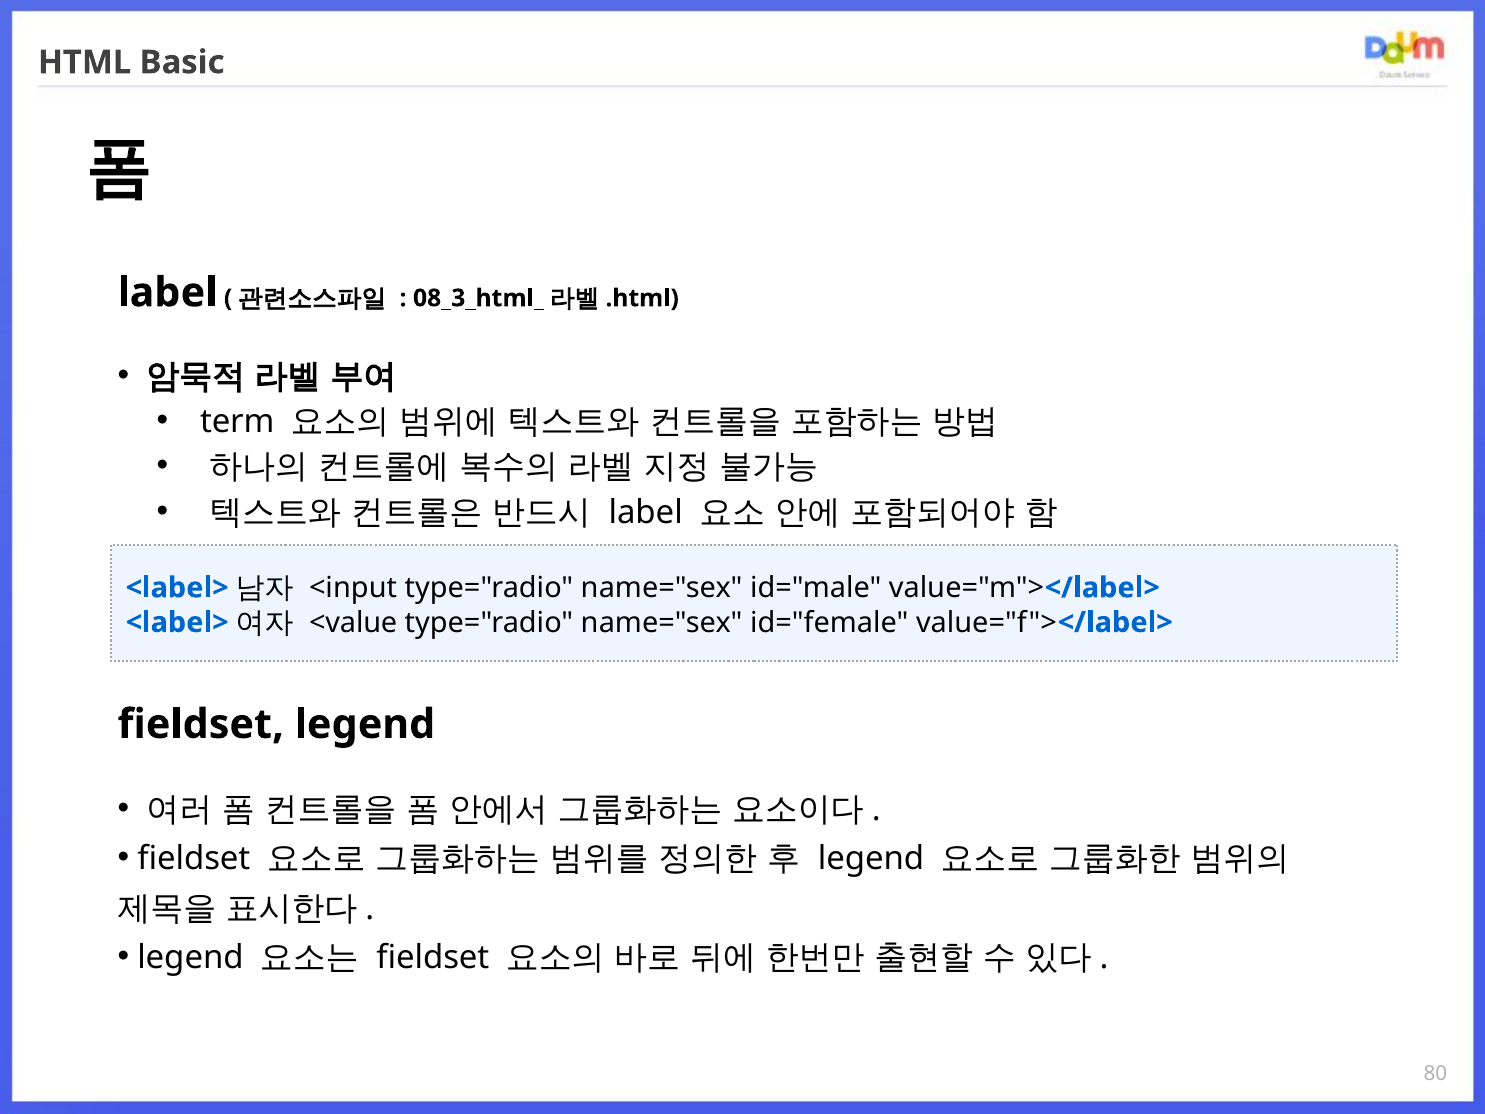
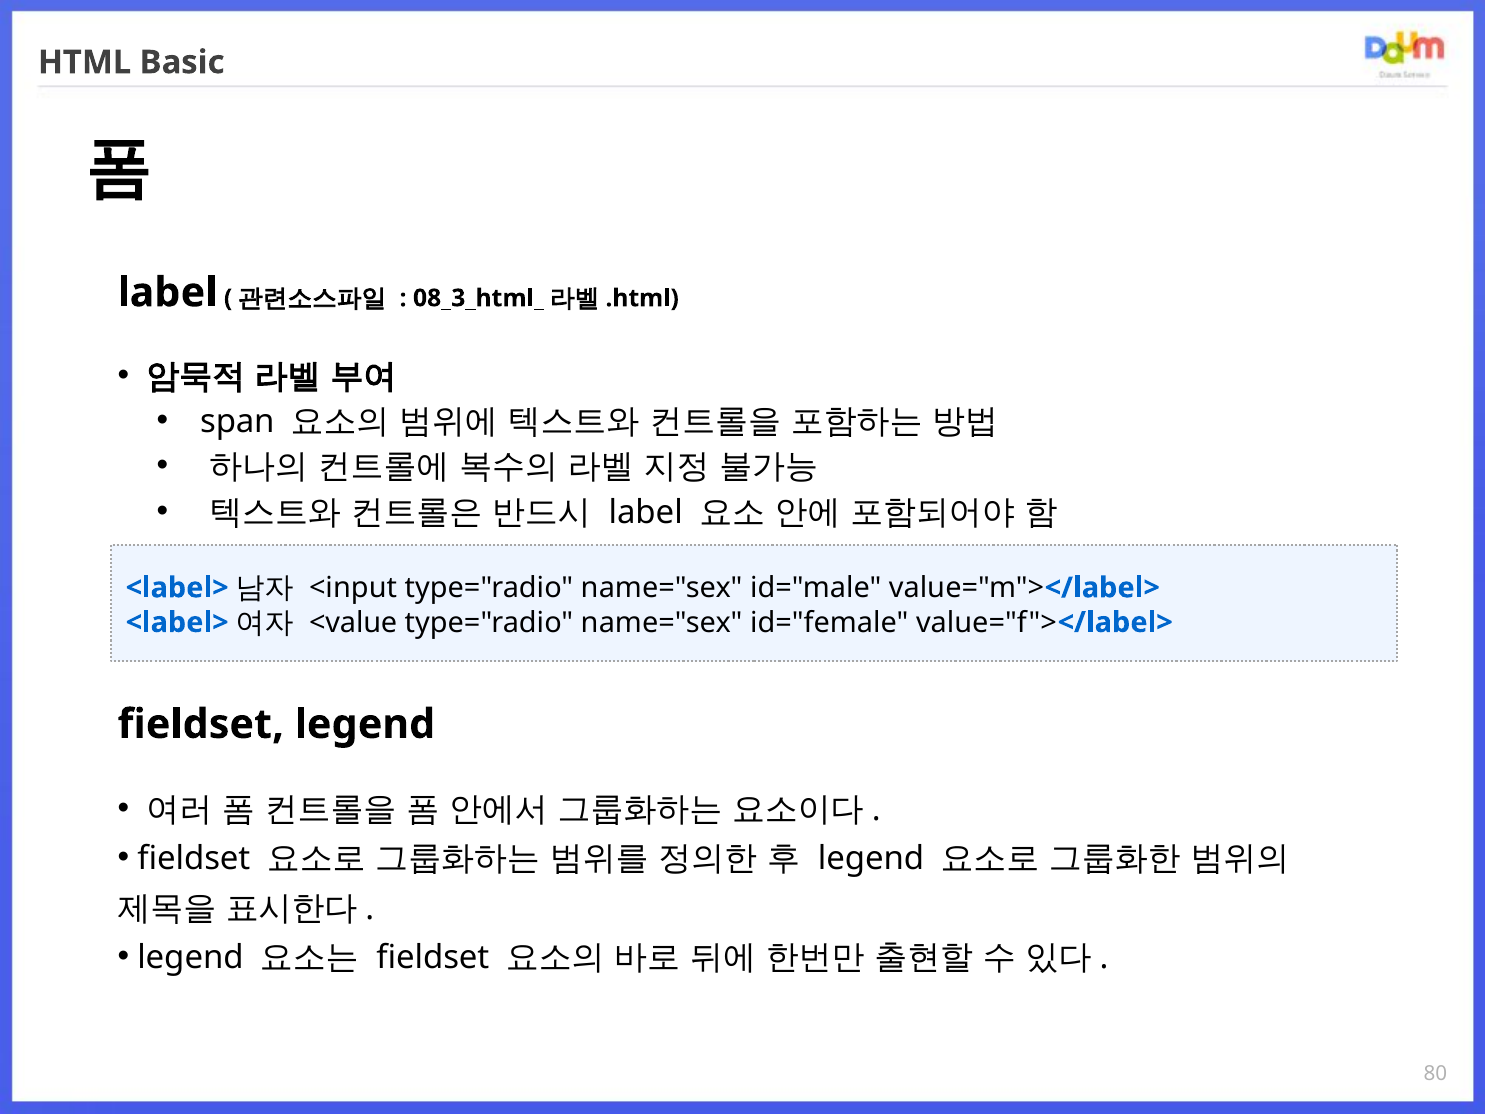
term: term -> span (237, 422)
